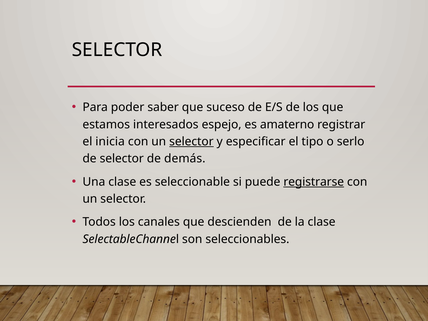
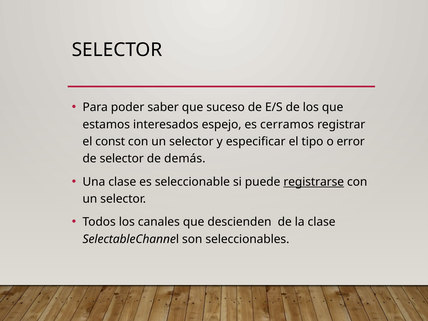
amaterno: amaterno -> cerramos (287, 124)
inicia: inicia -> const (110, 142)
selector underline: present -> none (191, 142)
serlo: serlo -> error (351, 142)
